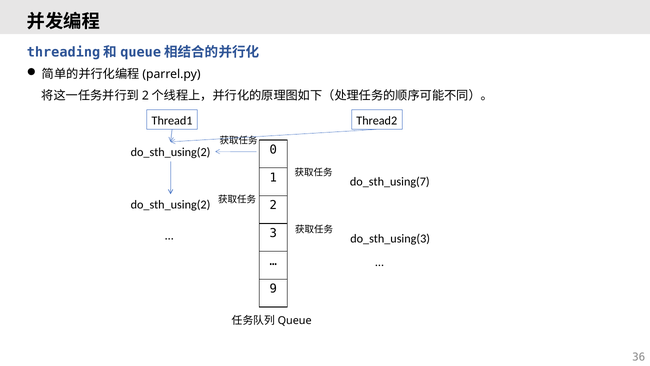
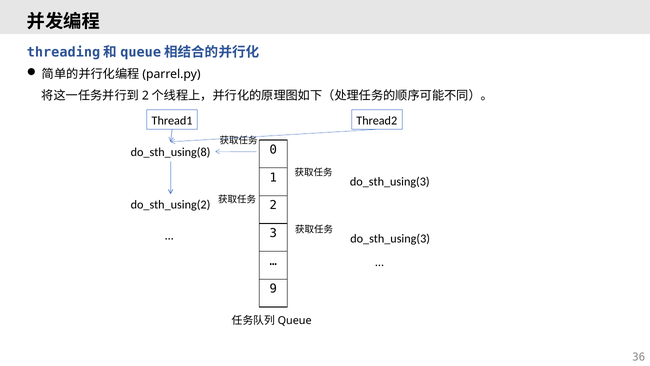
do_sth_using(2: do_sth_using(2 -> do_sth_using(8 (171, 152)
do_sth_using(7: do_sth_using(7 -> do_sth_using(3 (390, 181)
